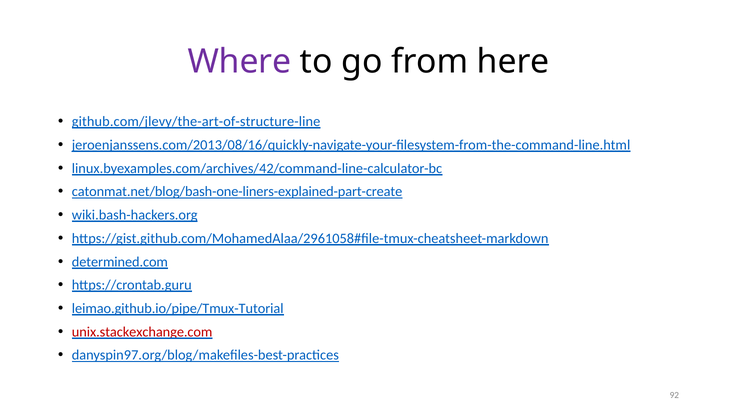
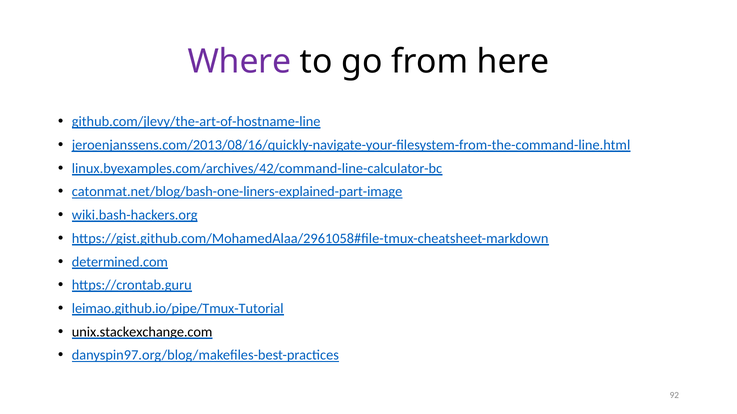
github.com/jlevy/the-art-of-structure-line: github.com/jlevy/the-art-of-structure-line -> github.com/jlevy/the-art-of-hostname-line (196, 122)
catonmat.net/blog/bash-one-liners-explained-part-create: catonmat.net/blog/bash-one-liners-explained-part-create -> catonmat.net/blog/bash-one-liners-explained-part-image (237, 192)
unix.stackexchange.com colour: red -> black (142, 332)
